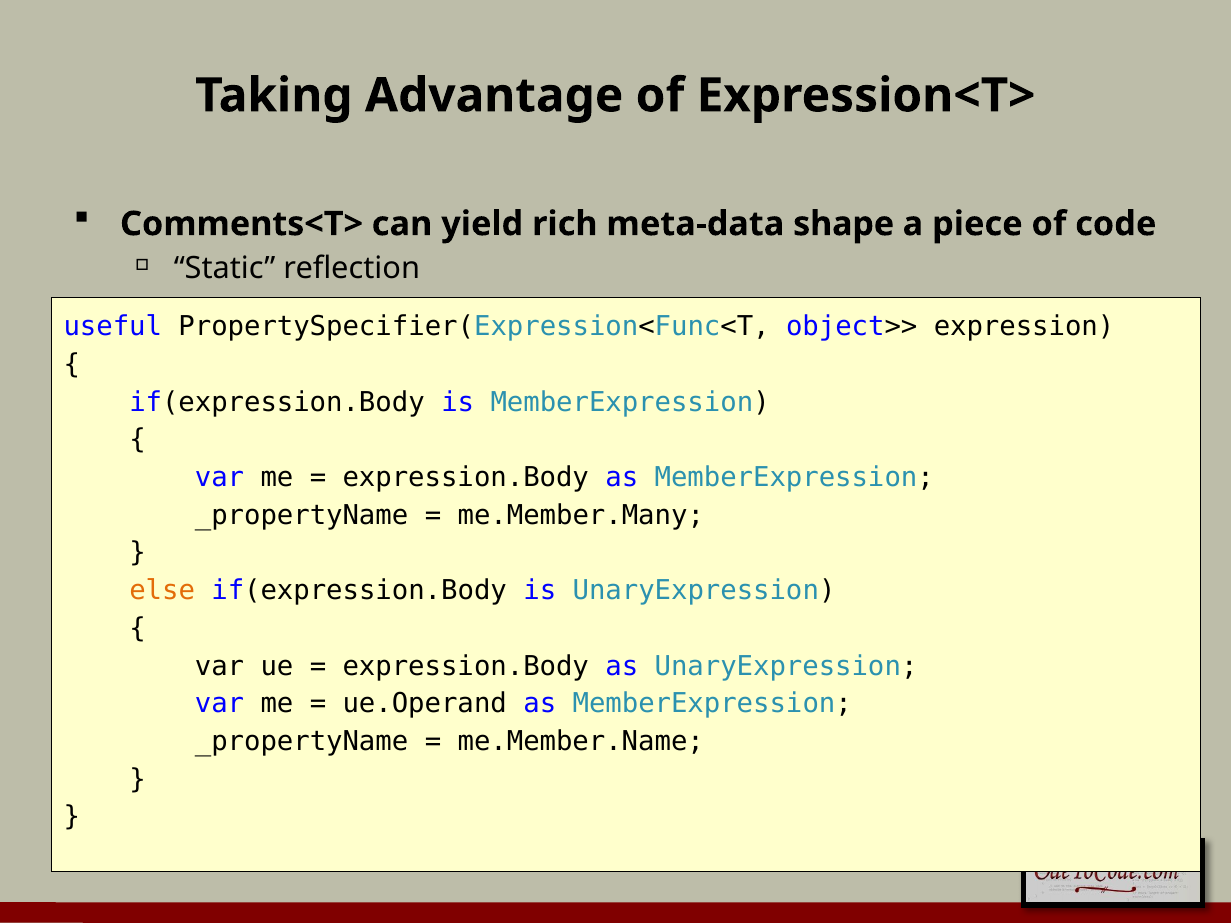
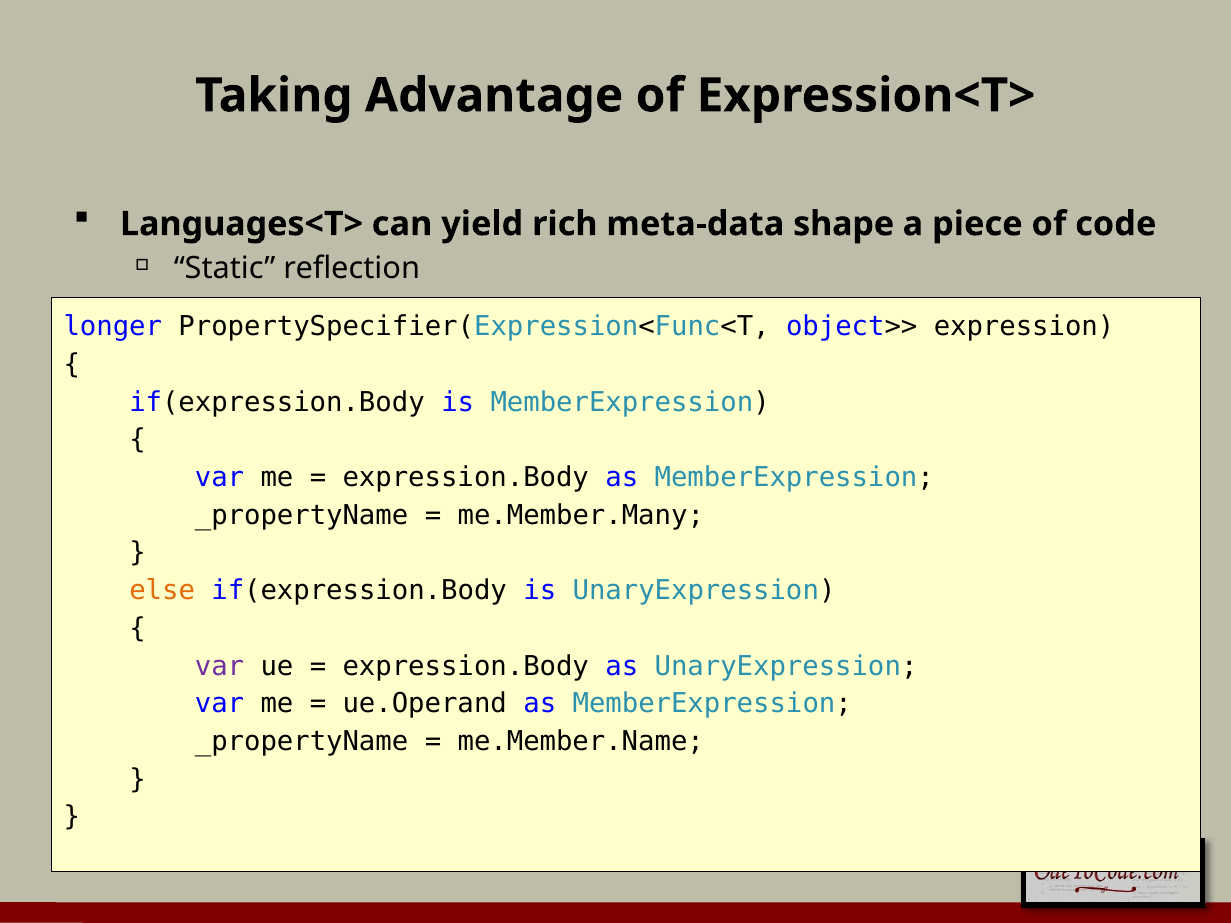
Comments<T>: Comments<T> -> Languages<T> (242, 224)
useful: useful -> longer (113, 327)
var colour: black -> purple (220, 666)
